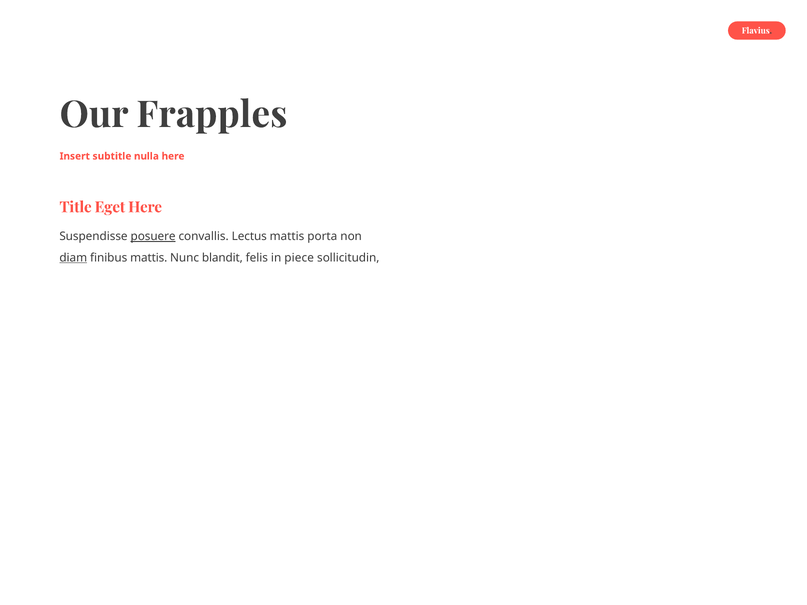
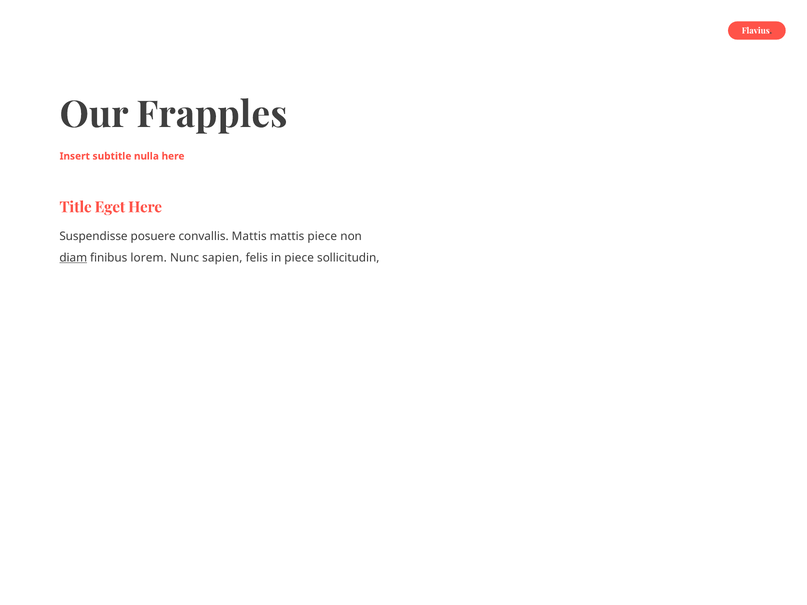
posuere underline: present -> none (153, 237)
convallis Lectus: Lectus -> Mattis (249, 237)
mattis porta: porta -> piece (322, 237)
finibus mattis: mattis -> lorem (149, 258)
blandit: blandit -> sapien (222, 258)
